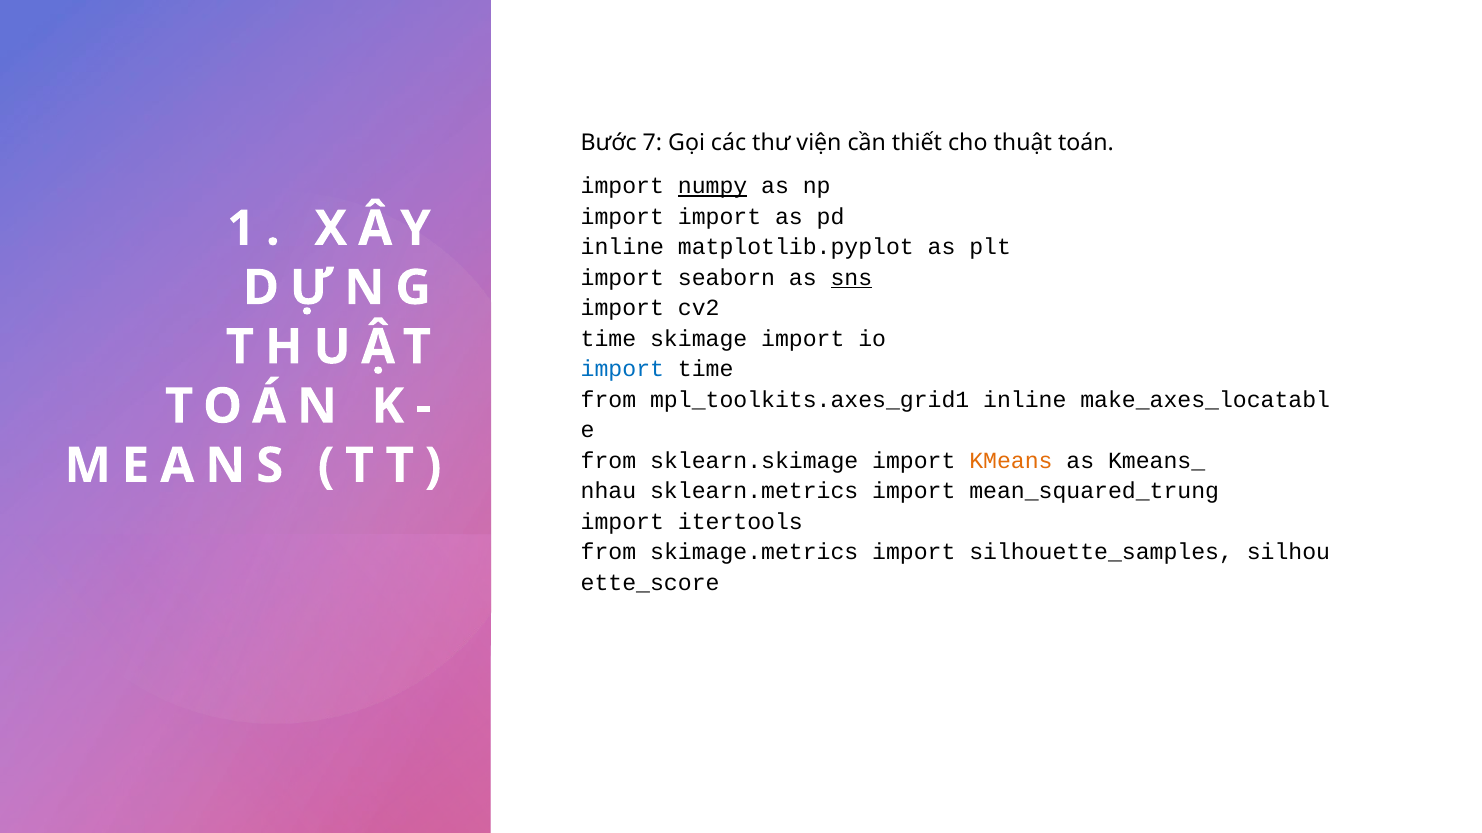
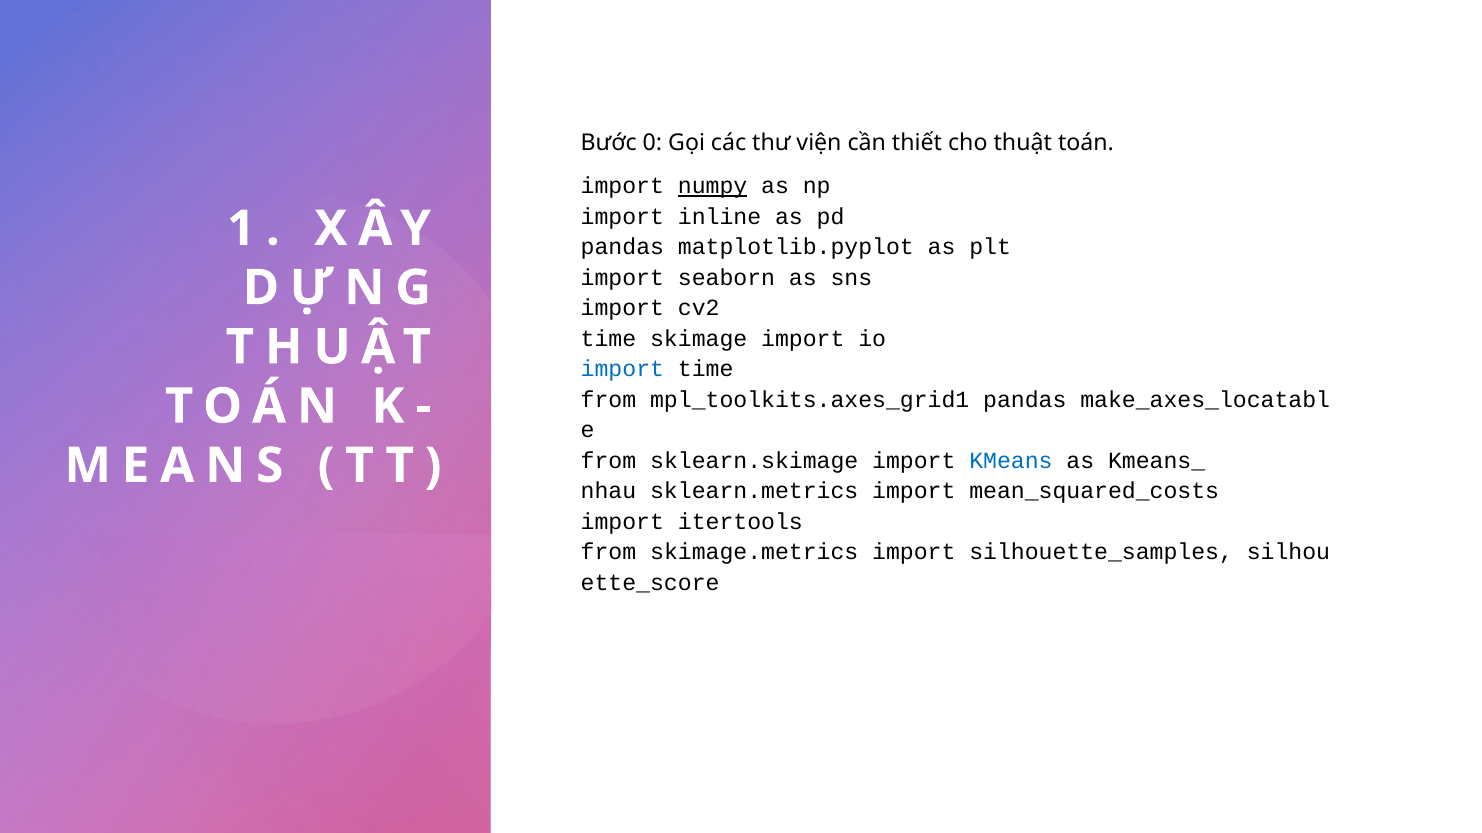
7: 7 -> 0 (652, 143)
import import: import -> inline (720, 217)
inline: inline -> pandas (622, 247)
sns underline: present -> none (851, 278)
mpl_toolkits.axes_grid1 inline: inline -> pandas (1025, 400)
KMeans colour: orange -> blue (1011, 461)
mean_squared_trung: mean_squared_trung -> mean_squared_costs (1094, 492)
